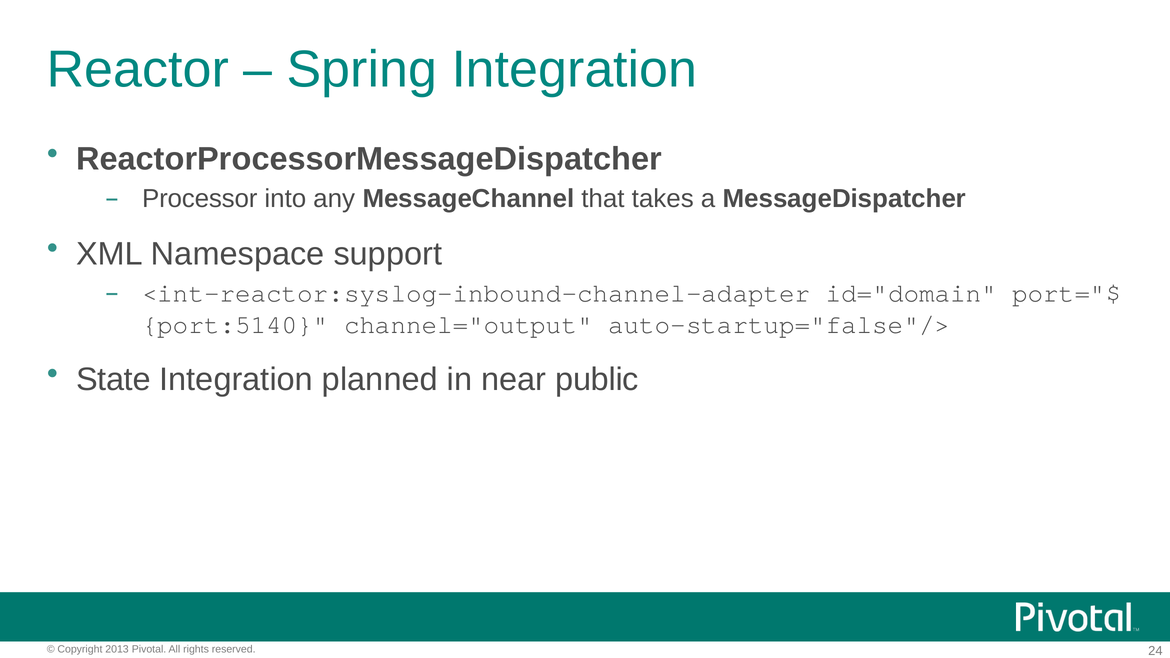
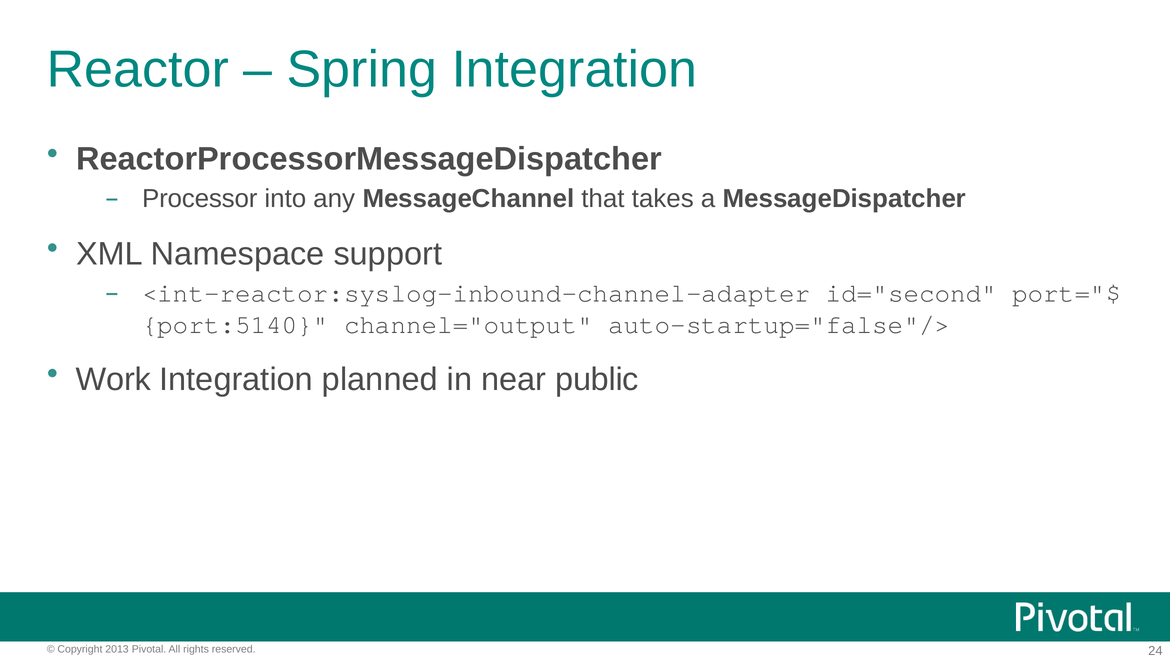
id="domain: id="domain -> id="second (911, 293)
State: State -> Work (113, 380)
